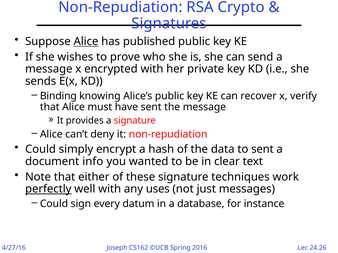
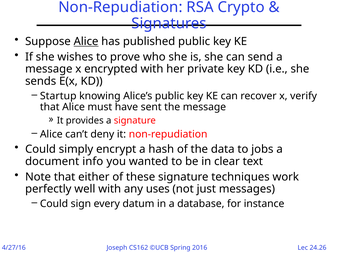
Binding: Binding -> Startup (58, 96)
to sent: sent -> jobs (262, 149)
perfectly underline: present -> none (48, 189)
